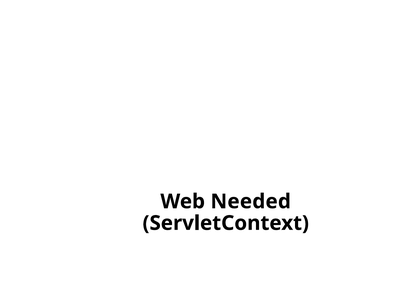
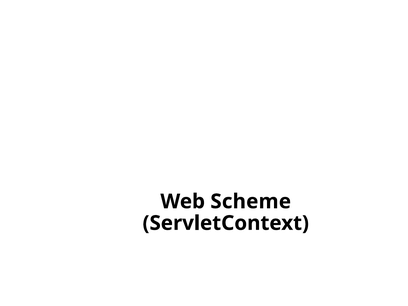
Needed: Needed -> Scheme (251, 201)
